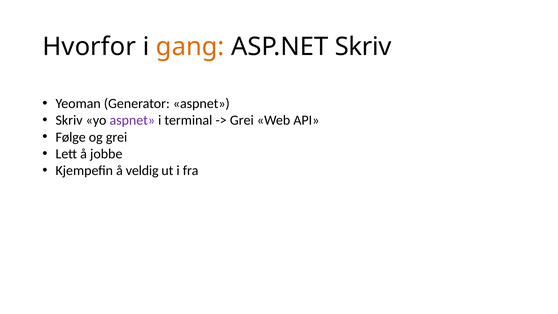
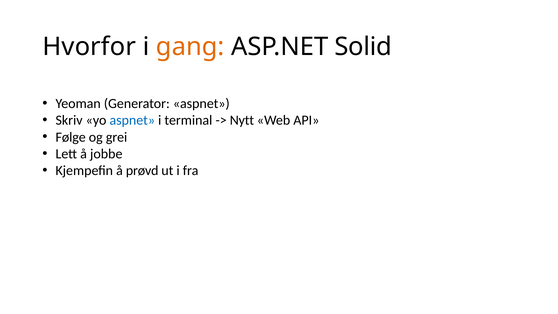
ASP.NET Skriv: Skriv -> Solid (363, 47)
aspnet colour: purple -> blue (132, 120)
Grei: Grei -> Nytt (242, 120)
veldig: veldig -> prøvd (142, 171)
